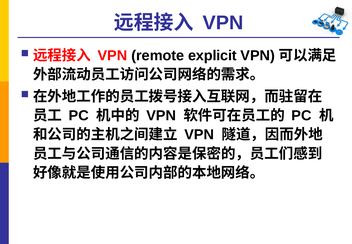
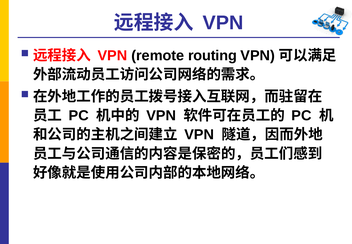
explicit: explicit -> routing (212, 56)
